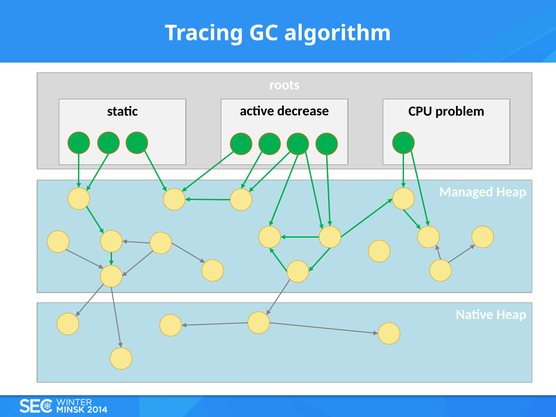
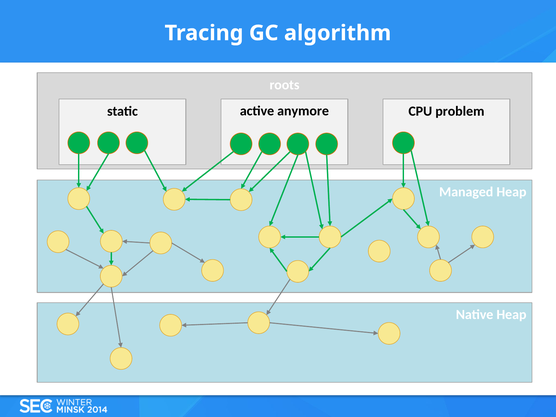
decrease: decrease -> anymore (303, 111)
